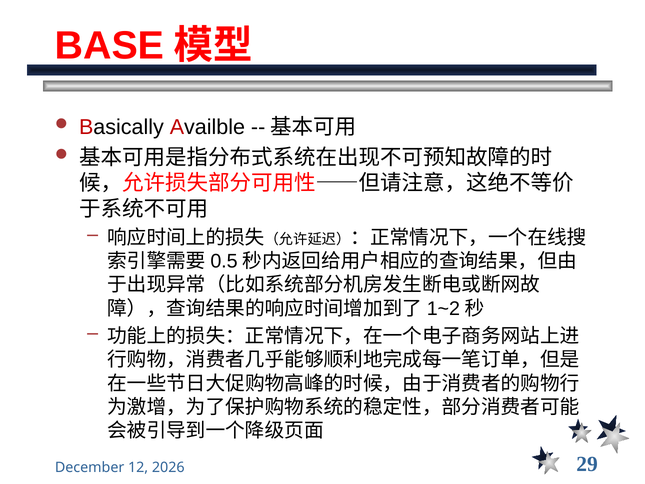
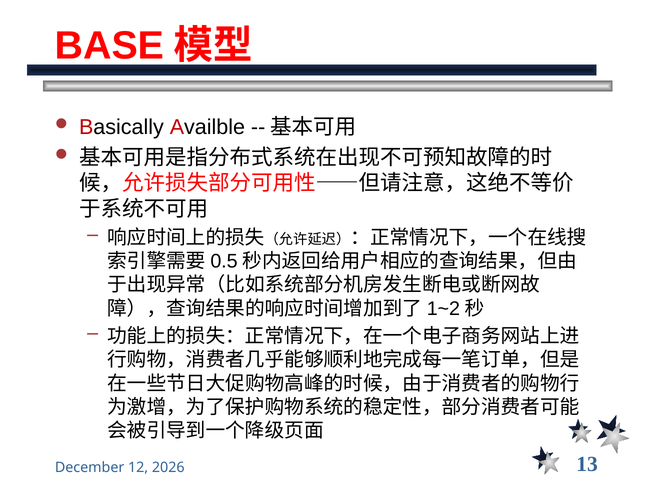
29: 29 -> 13 (587, 464)
